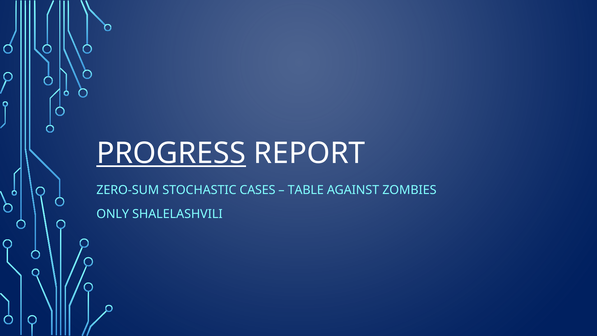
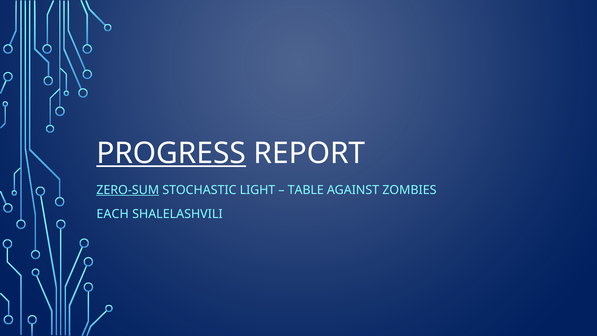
ZERO-SUM underline: none -> present (128, 190)
CASES: CASES -> LIGHT (257, 190)
ONLY: ONLY -> EACH (113, 214)
